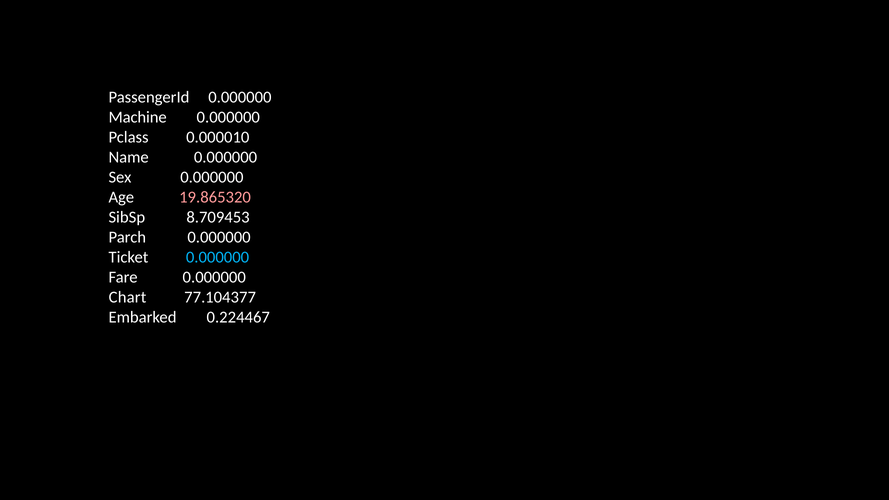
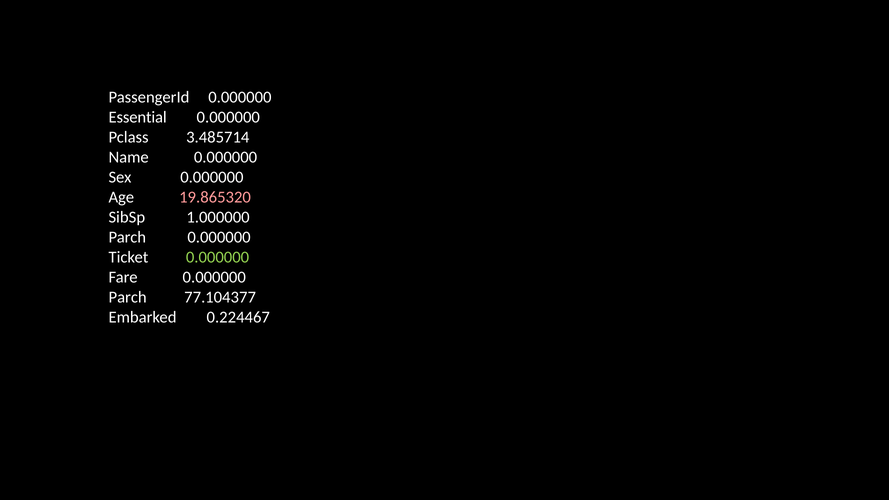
Machine: Machine -> Essential (138, 117)
0.000010: 0.000010 -> 3.485714 (218, 137)
8.709453: 8.709453 -> 1.000000 (218, 217)
0.000000 colour: light blue -> light green (218, 257)
Chart: Chart -> Parch (128, 297)
